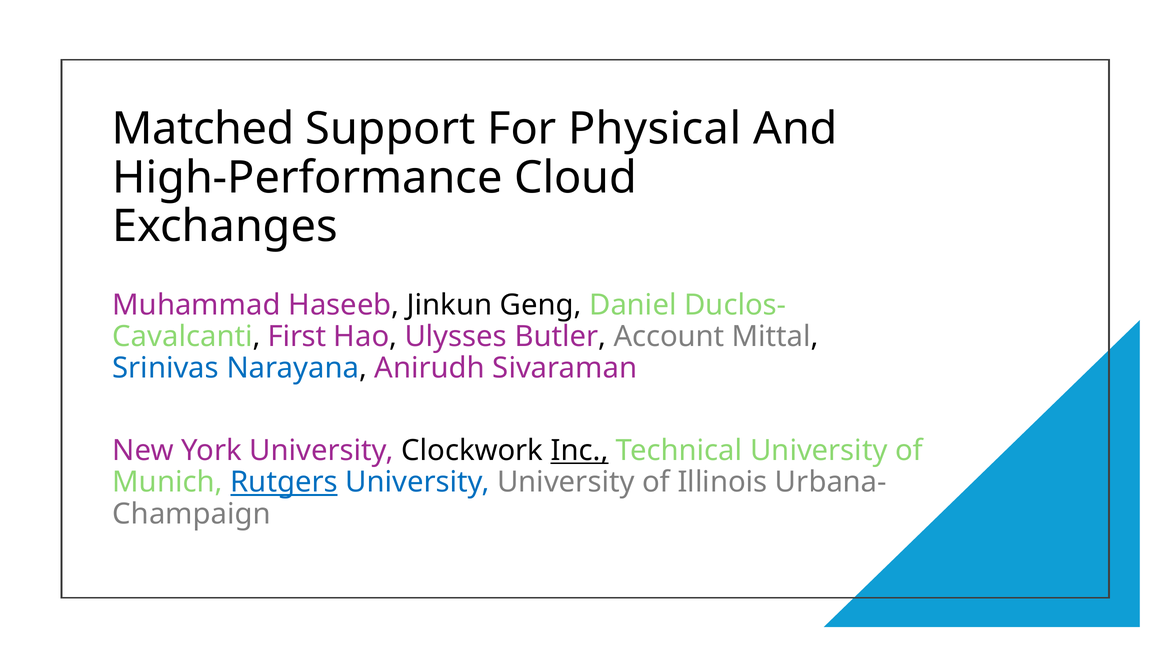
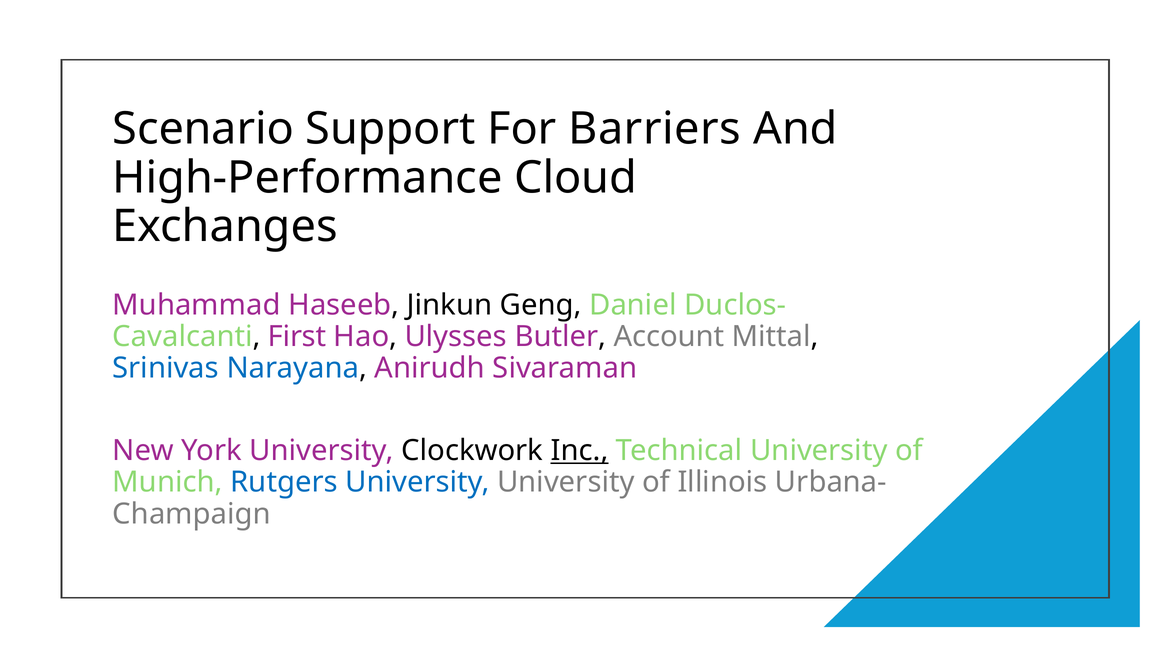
Matched: Matched -> Scenario (203, 129)
Physical: Physical -> Barriers (655, 129)
Rutgers underline: present -> none (284, 483)
